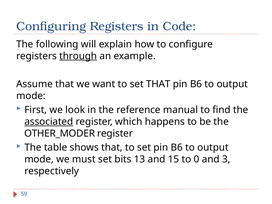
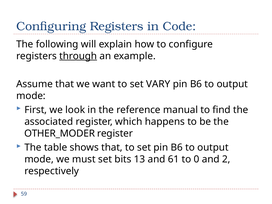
set THAT: THAT -> VARY (158, 84)
associated underline: present -> none (49, 122)
15: 15 -> 61 (174, 159)
3: 3 -> 2 (226, 159)
